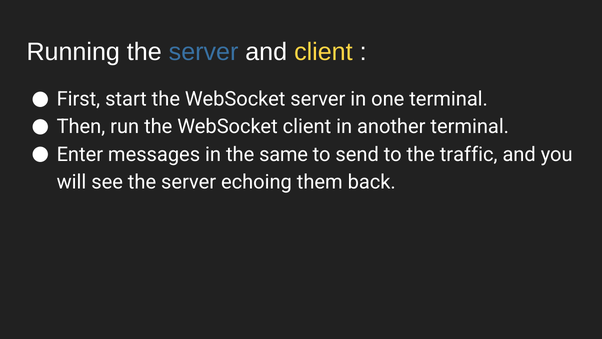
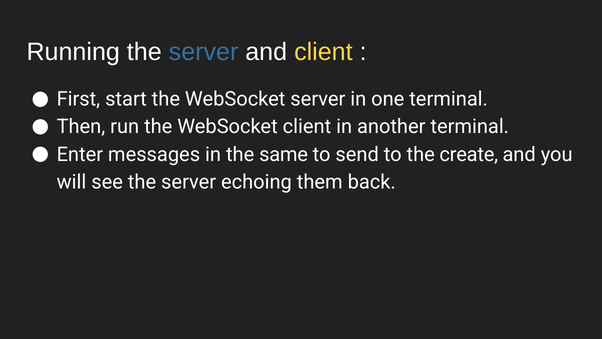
traffic: traffic -> create (469, 154)
